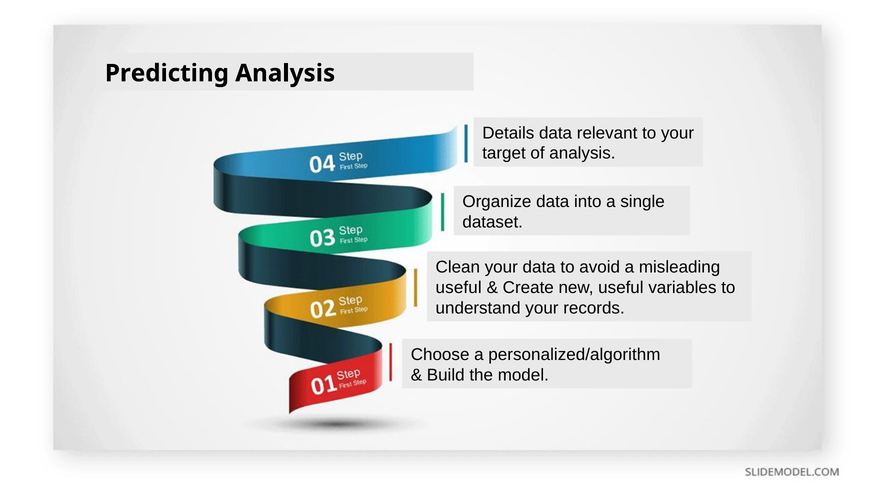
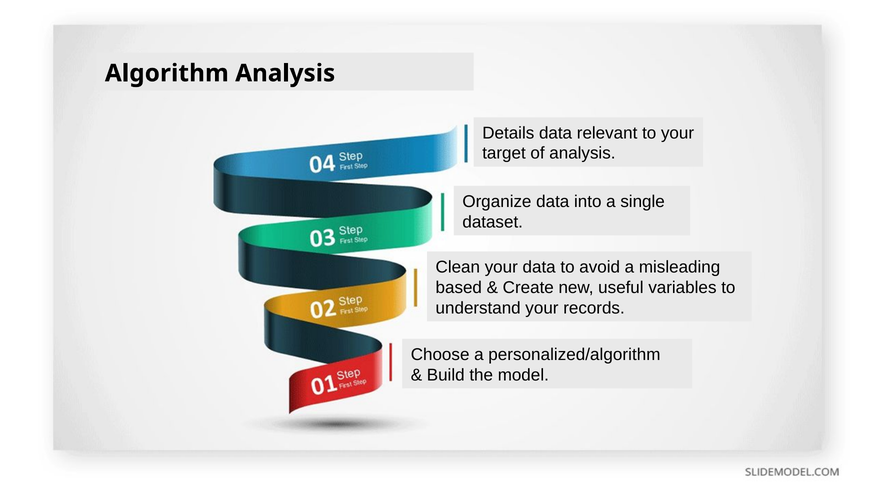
Predicting: Predicting -> Algorithm (167, 73)
useful: useful -> based (459, 287)
